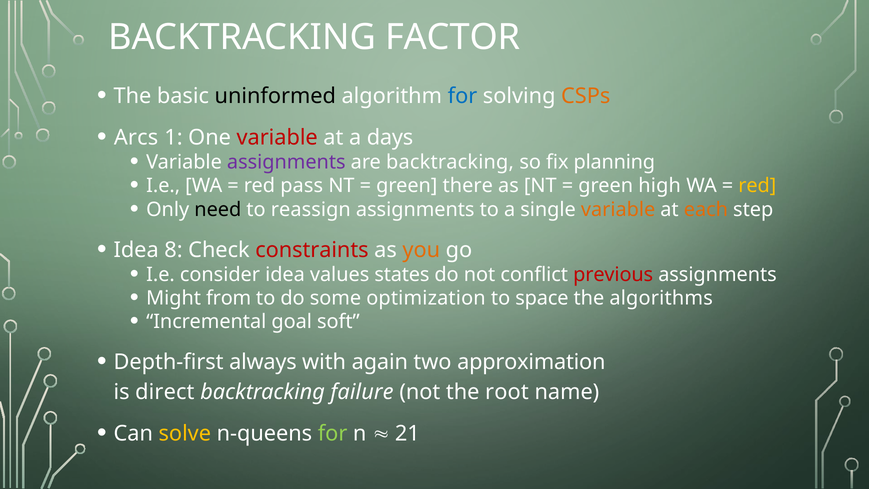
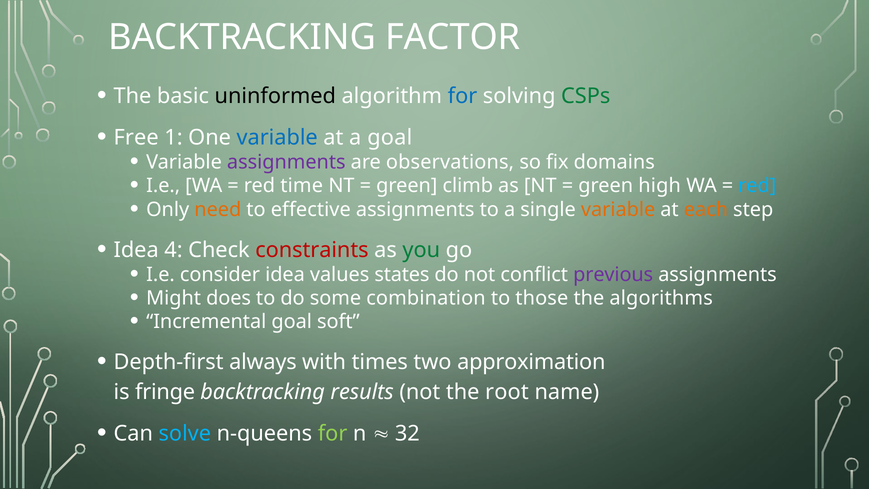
CSPs colour: orange -> green (586, 96)
Arcs: Arcs -> Free (136, 138)
variable colour: red -> blue (277, 138)
a days: days -> goal (390, 138)
are backtracking: backtracking -> observations (450, 162)
planning: planning -> domains (614, 162)
pass: pass -> time (302, 186)
there: there -> climb (468, 186)
red colour: yellow -> light blue (757, 186)
need colour: black -> orange (218, 209)
reassign: reassign -> effective (311, 209)
8: 8 -> 4 (173, 250)
you colour: orange -> green (421, 250)
previous colour: red -> purple (613, 274)
from: from -> does (229, 298)
optimization: optimization -> combination (426, 298)
space: space -> those (542, 298)
again: again -> times (380, 362)
direct: direct -> fringe (165, 392)
failure: failure -> results (362, 392)
solve colour: yellow -> light blue (185, 433)
21: 21 -> 32 (407, 433)
